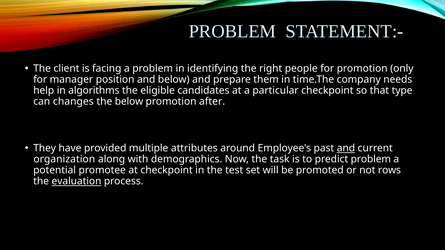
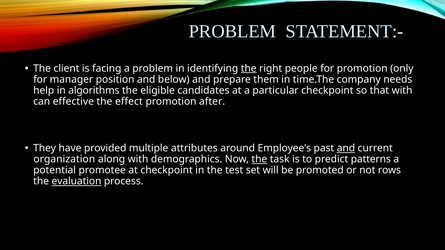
the underline: none -> present (249, 68)
that type: type -> with (402, 90)
changes: changes -> effective (73, 101)
the below: below -> effect (129, 101)
the underline: none -> present (259, 159)
predict problem: problem -> patterns (371, 159)
